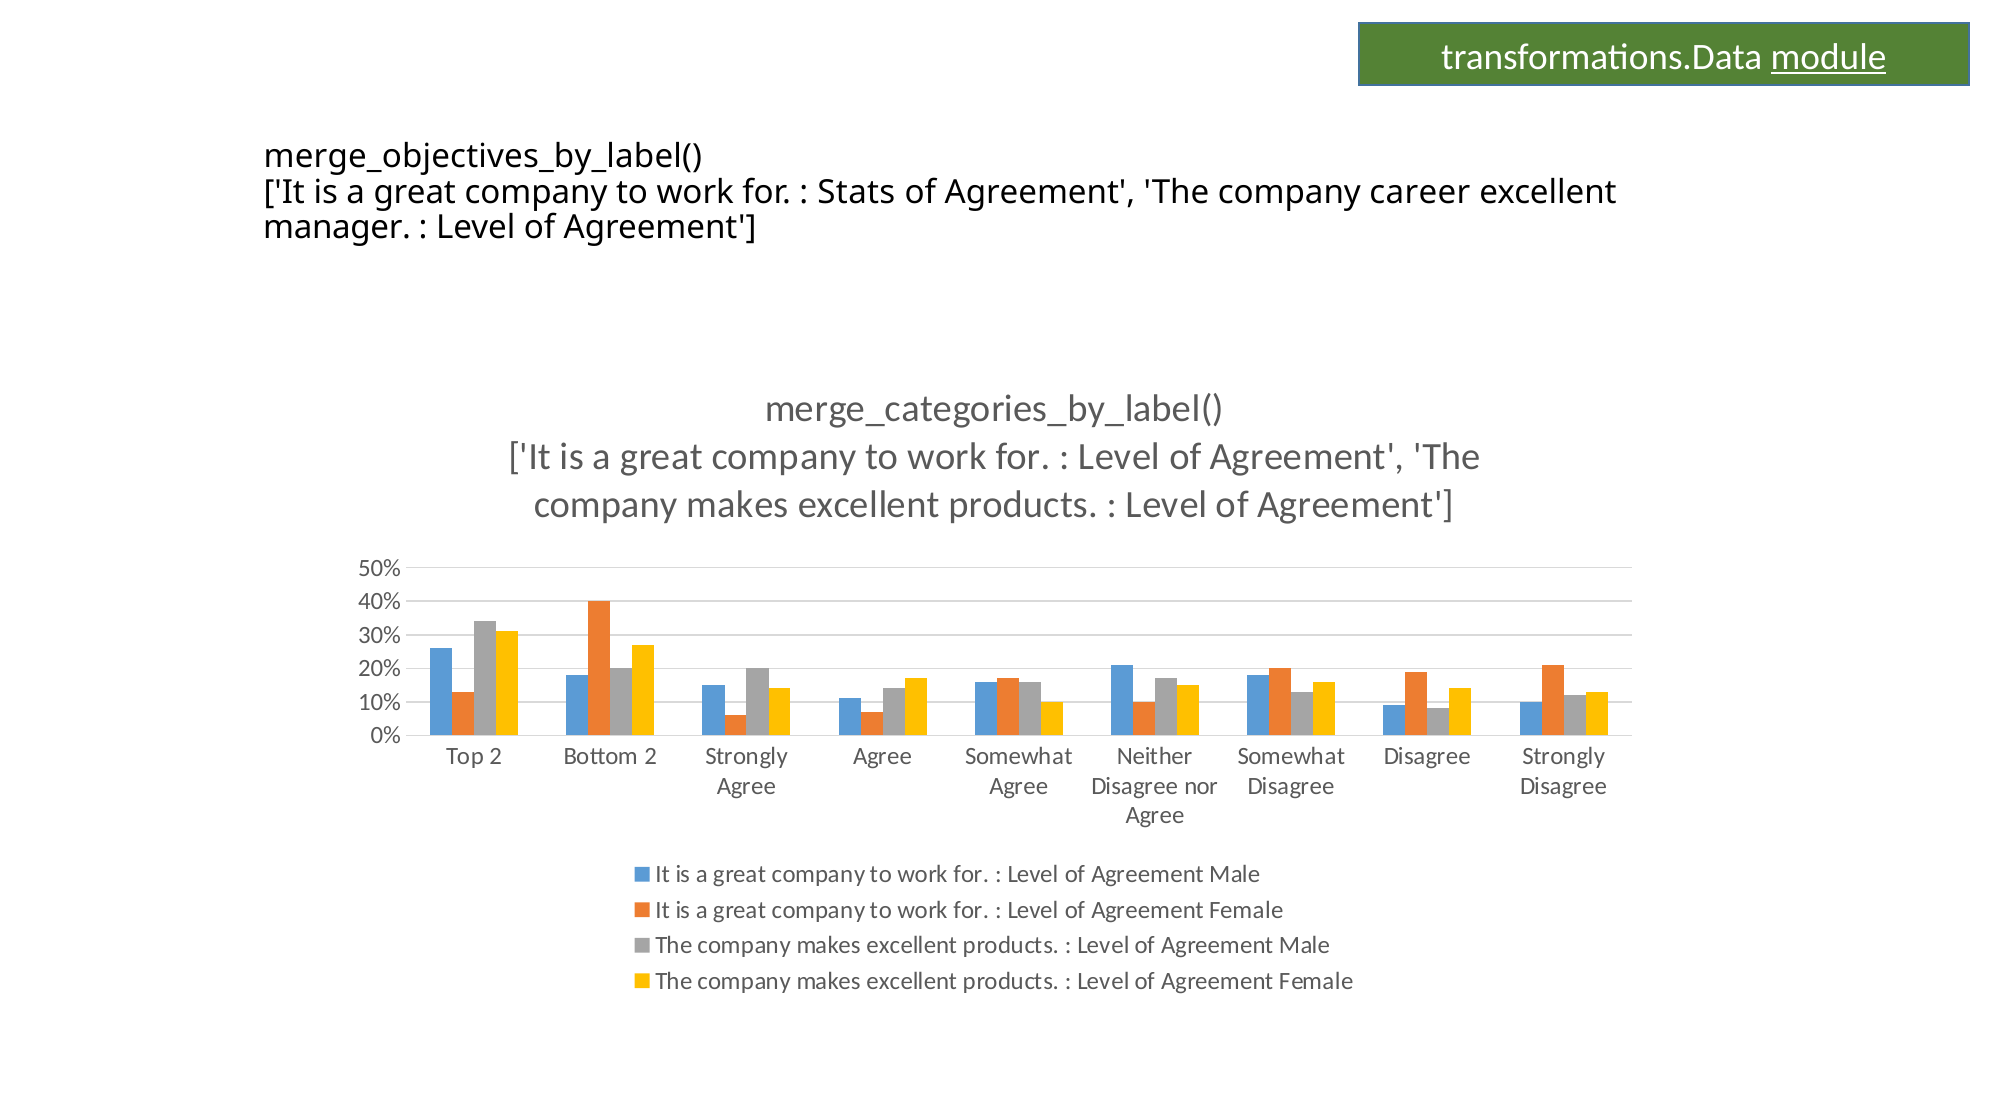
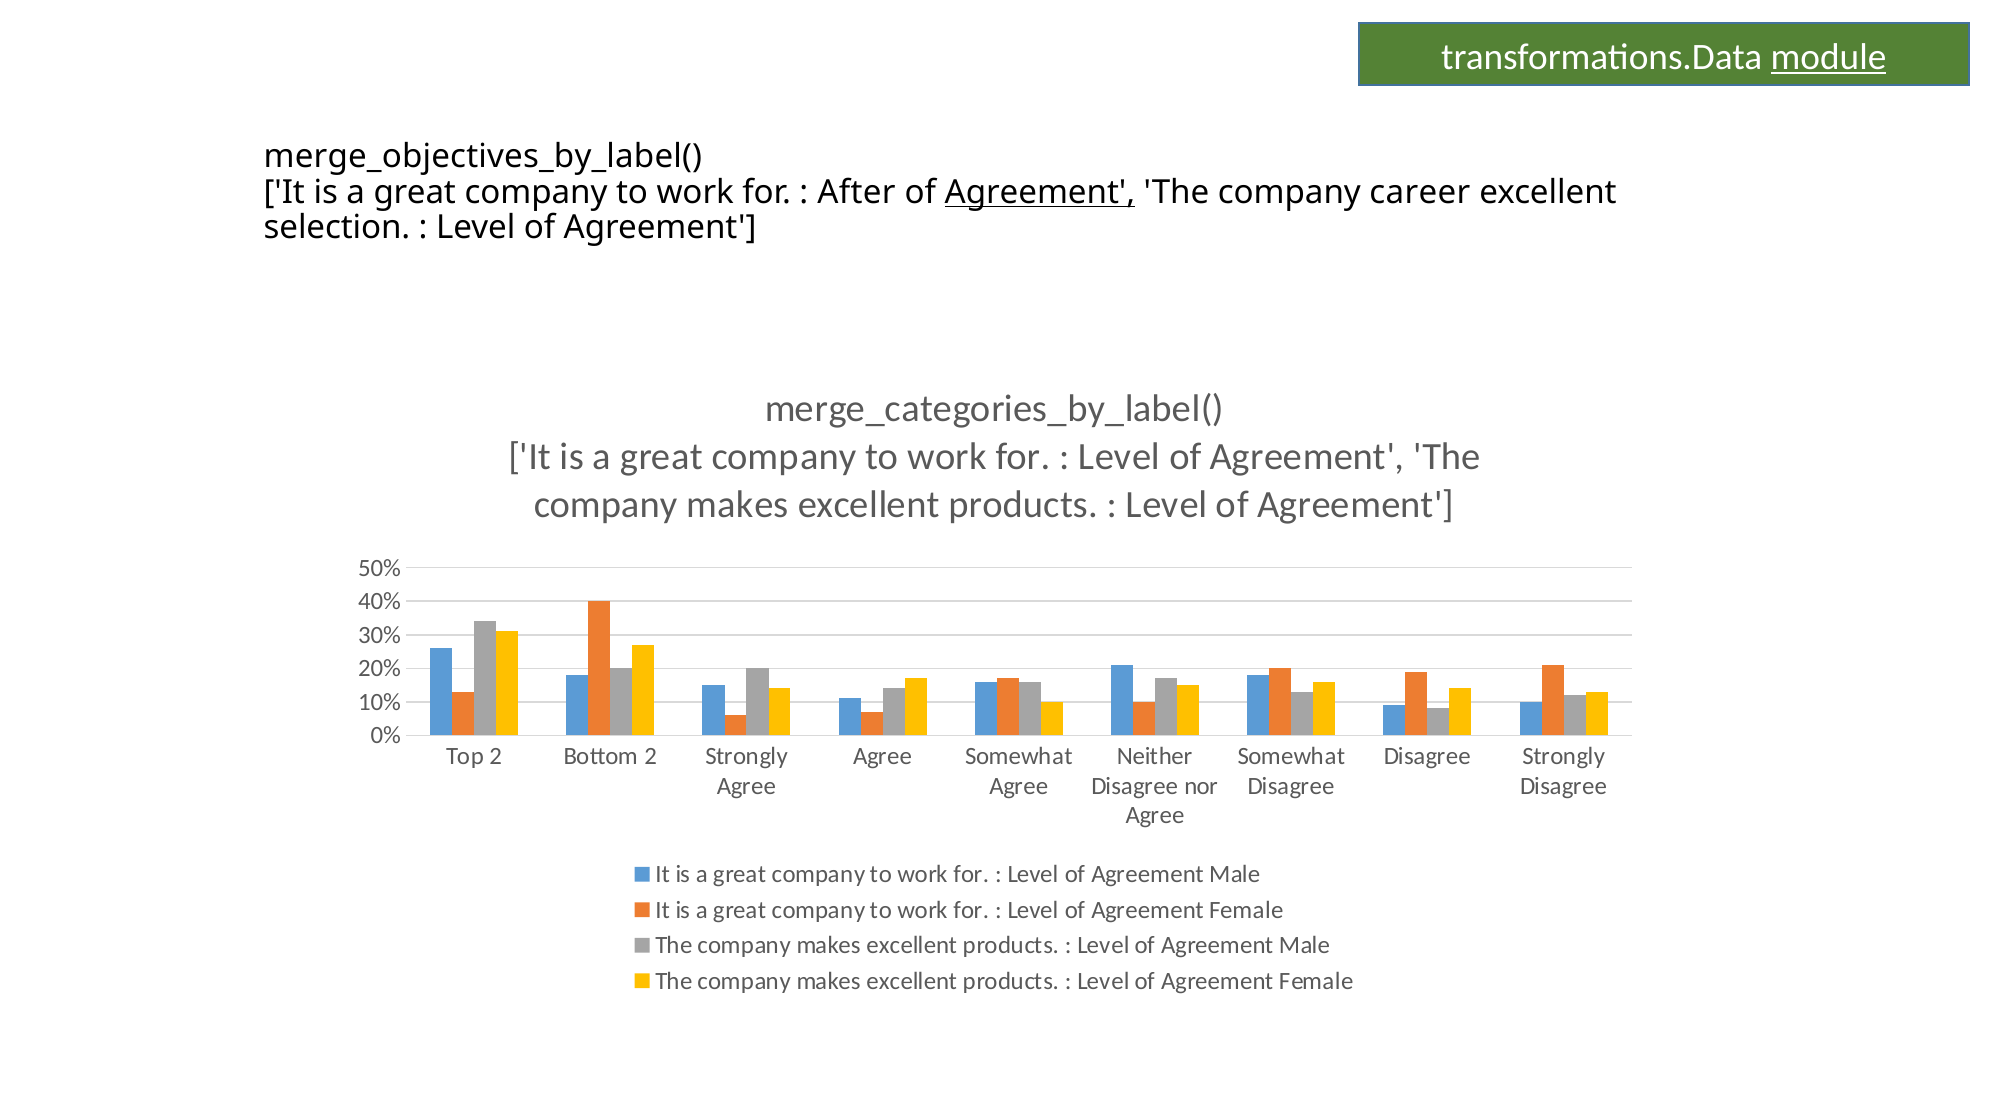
Stats: Stats -> After (856, 192)
Agreement underline: none -> present (1040, 192)
manager: manager -> selection (337, 228)
